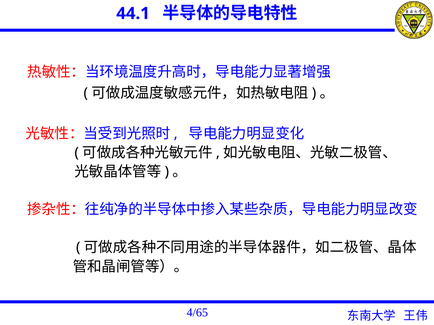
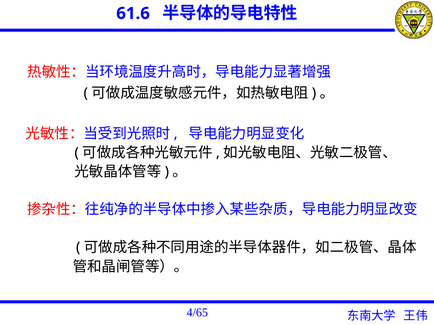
44.1: 44.1 -> 61.6 (133, 13)
